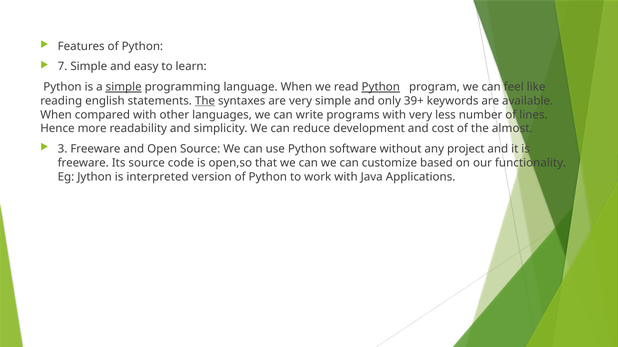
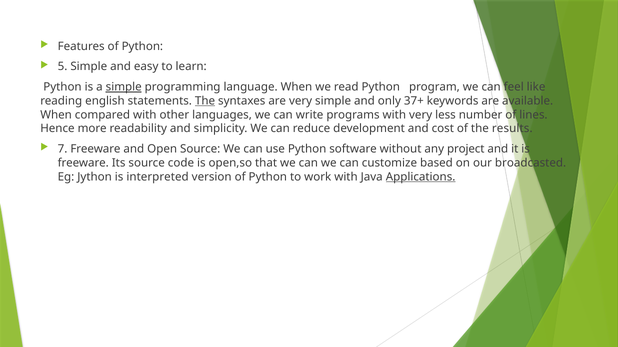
7: 7 -> 5 (63, 67)
Python underline: present -> none (381, 87)
39+: 39+ -> 37+ (414, 101)
almost: almost -> results (512, 129)
3: 3 -> 7 (63, 149)
functionality: functionality -> broadcasted (531, 163)
Applications underline: none -> present (421, 177)
